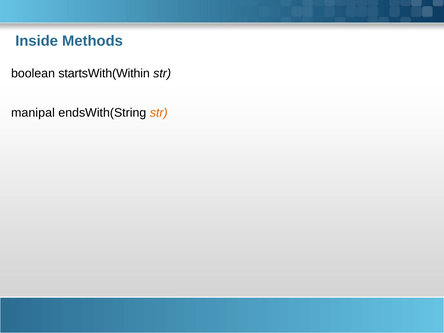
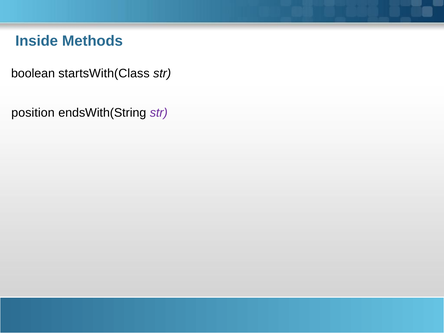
startsWith(Within: startsWith(Within -> startsWith(Class (104, 73)
manipal: manipal -> position (33, 113)
str colour: orange -> purple (159, 113)
